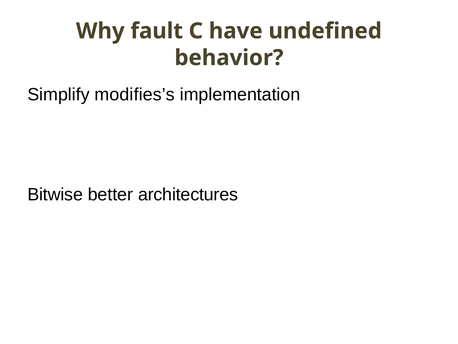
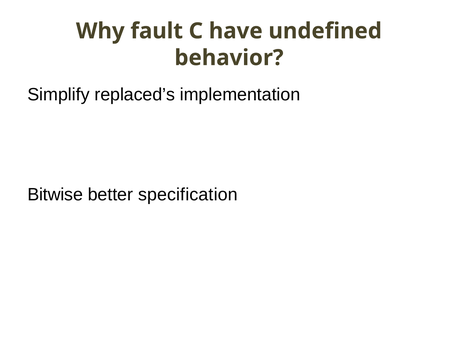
modifies’s: modifies’s -> replaced’s (135, 94)
architectures: architectures -> specification (188, 194)
